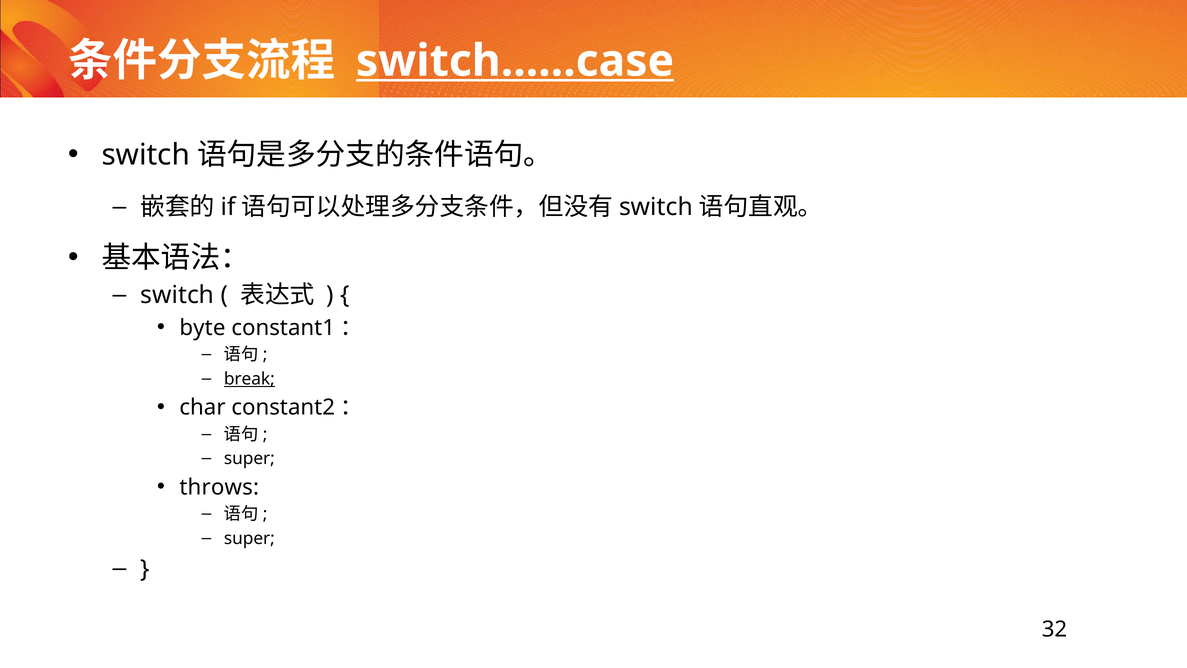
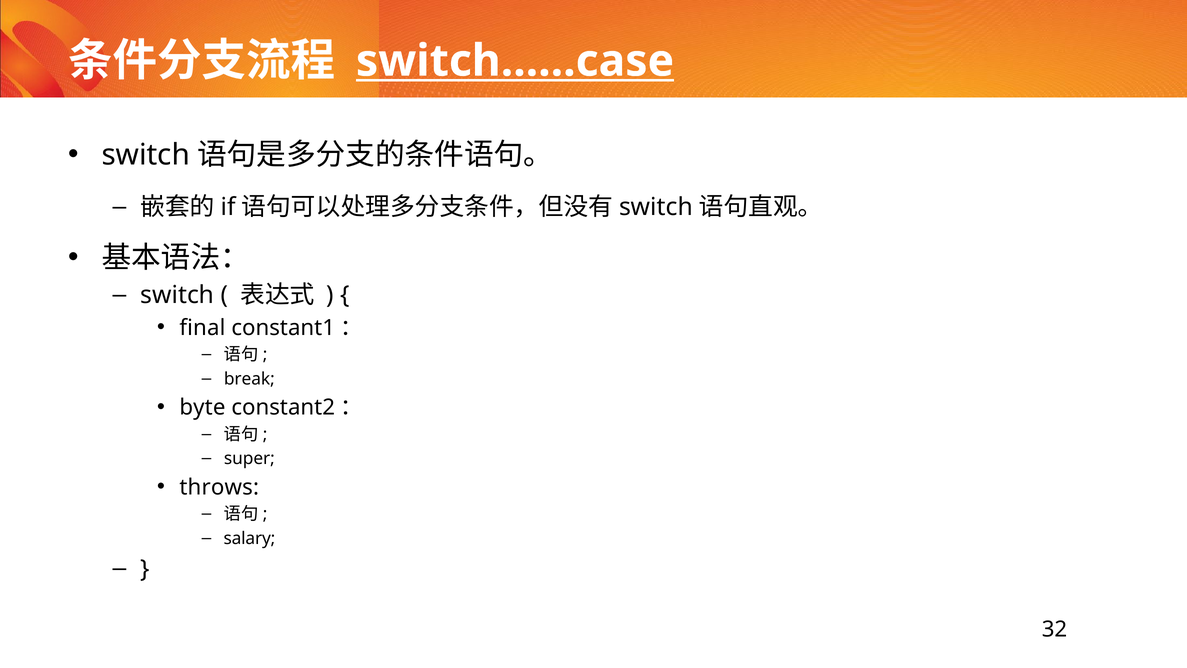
byte: byte -> final (202, 328)
break underline: present -> none (249, 379)
char: char -> byte (202, 407)
super: super -> salary (249, 538)
